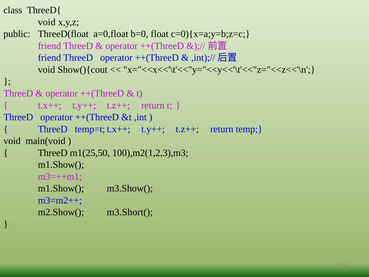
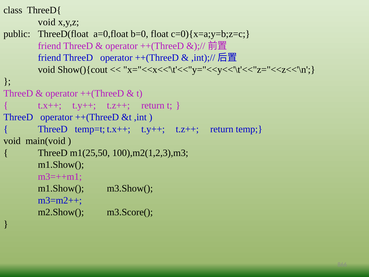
m3.Short(: m3.Short( -> m3.Score( (130, 212)
